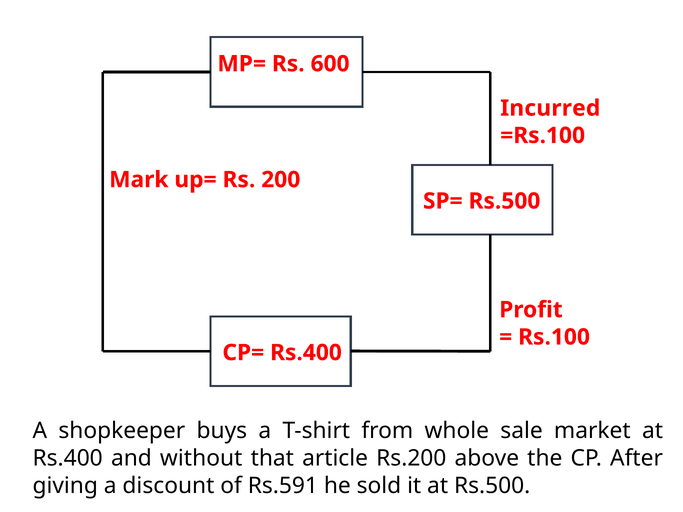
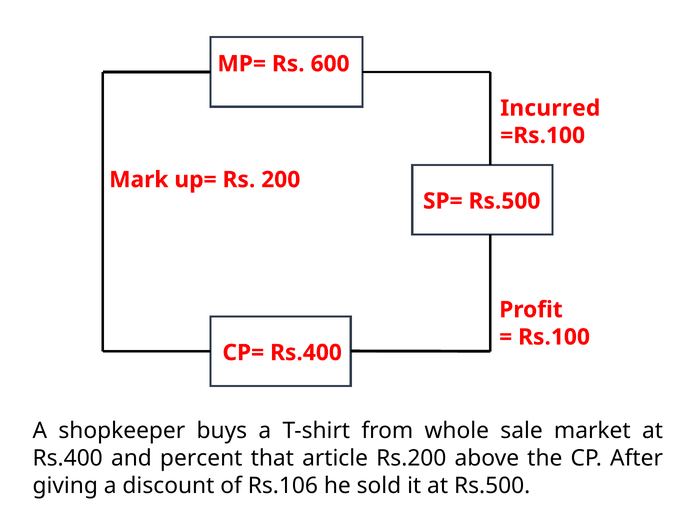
without: without -> percent (201, 458)
Rs.591: Rs.591 -> Rs.106 (283, 486)
